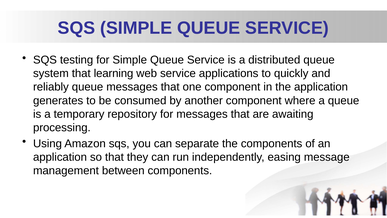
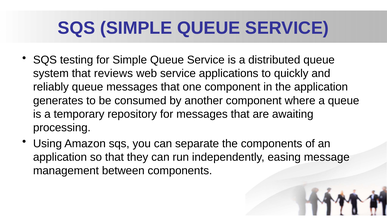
learning: learning -> reviews (113, 73)
